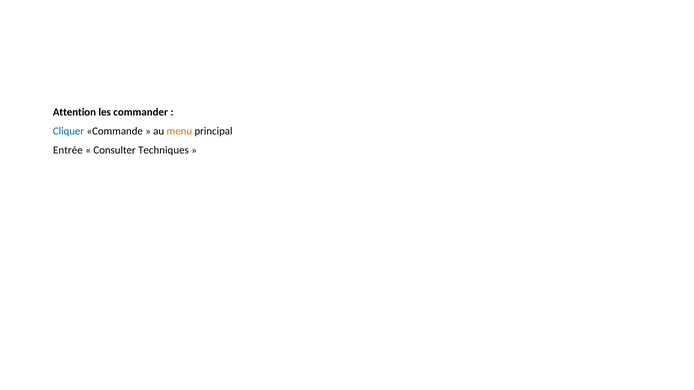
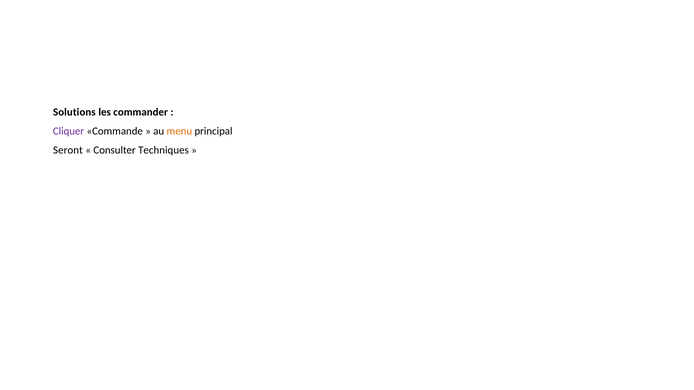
Attention: Attention -> Solutions (74, 112)
Cliquer colour: blue -> purple (69, 131)
Entrée: Entrée -> Seront (68, 150)
